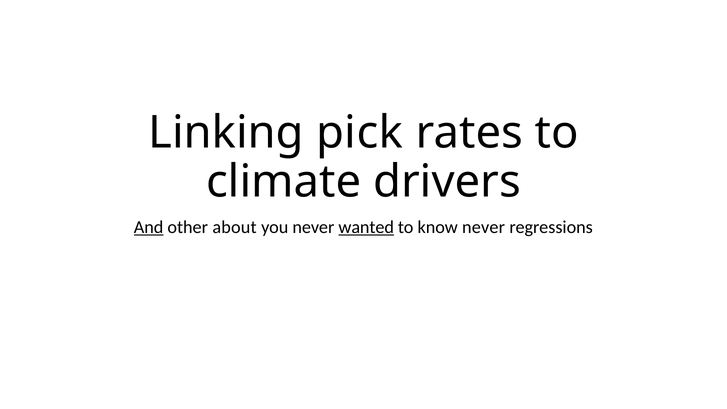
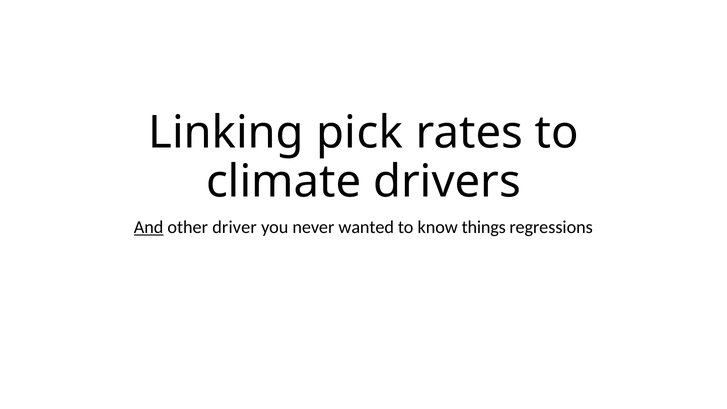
about: about -> driver (235, 227)
wanted underline: present -> none (366, 227)
know never: never -> things (484, 227)
